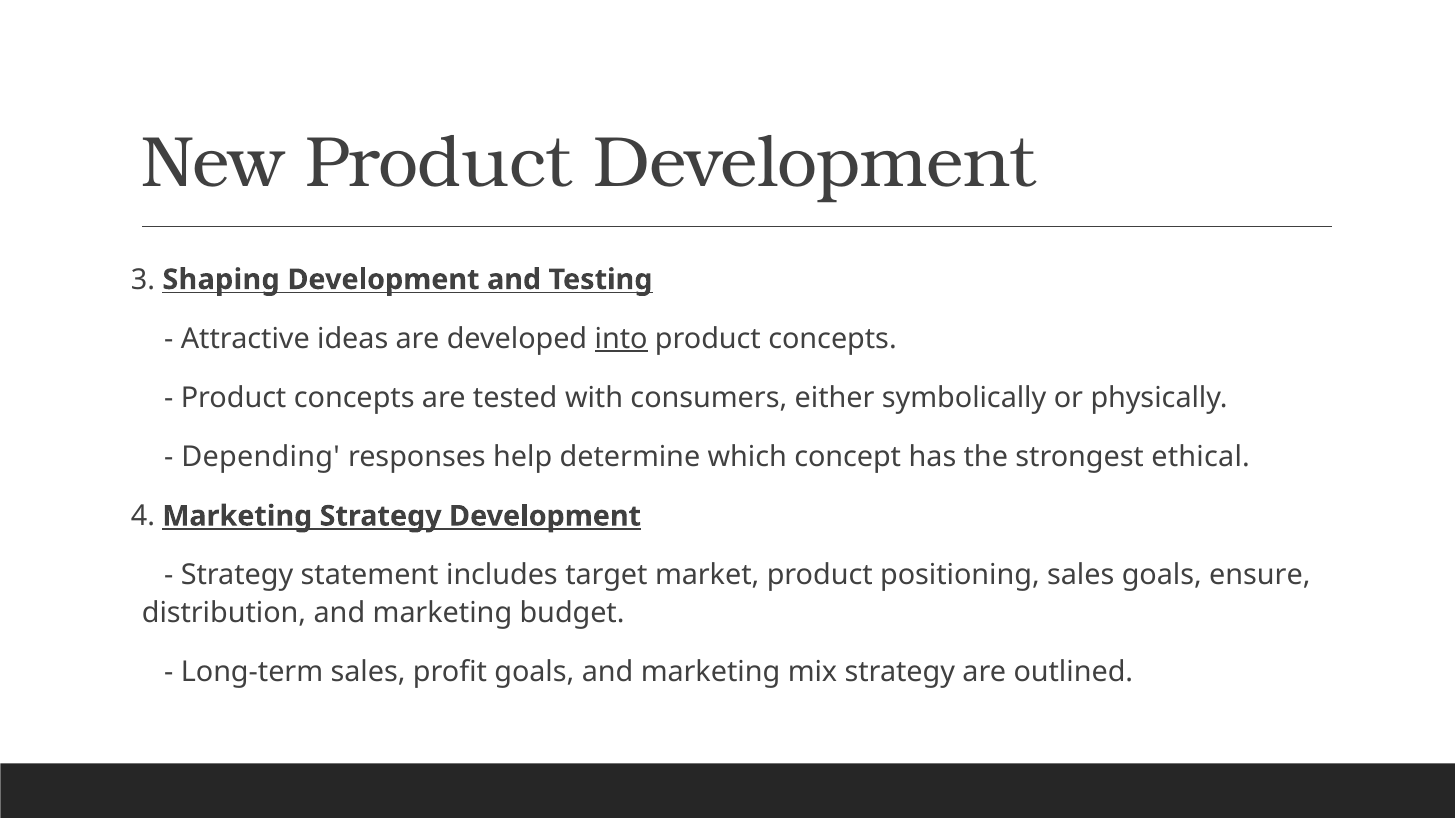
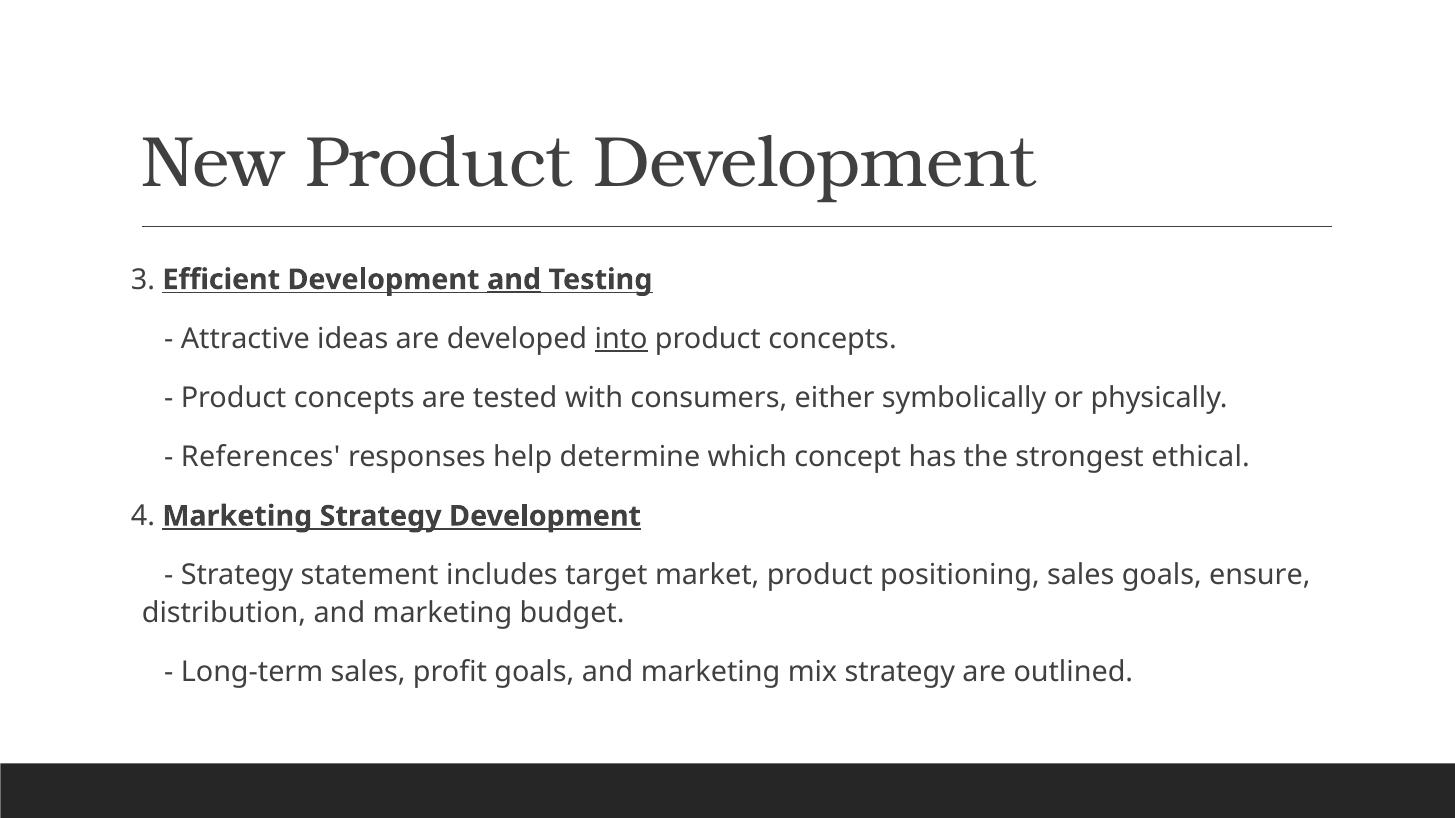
Shaping: Shaping -> Efficient (221, 280)
and underline: none -> present (514, 280)
Depending: Depending -> References (261, 457)
